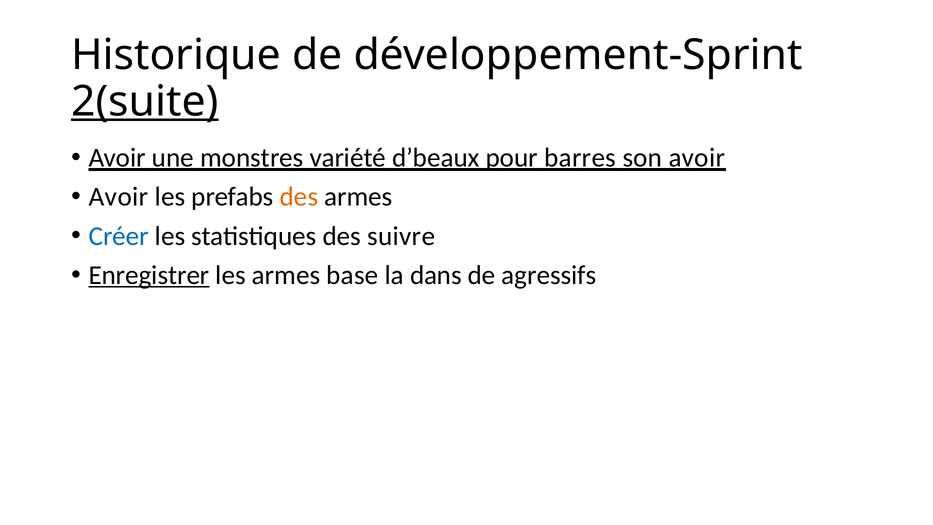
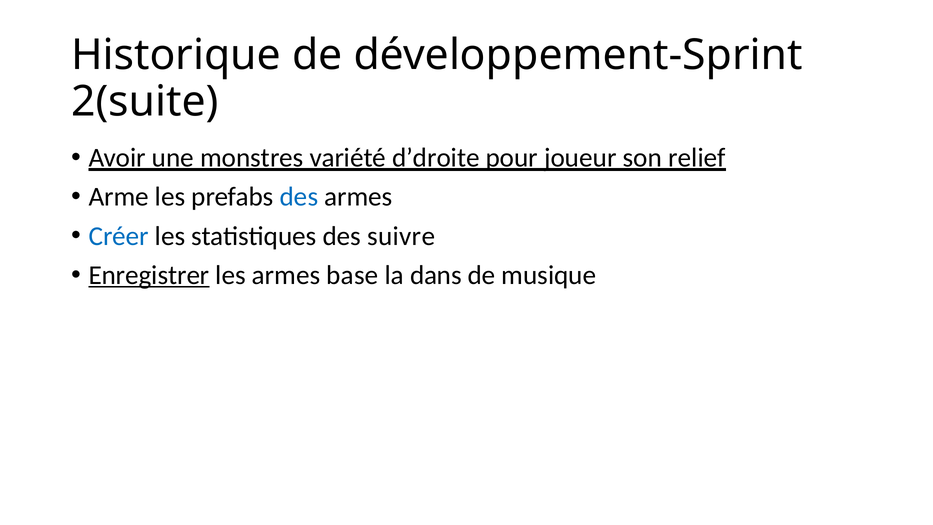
2(suite underline: present -> none (145, 101)
d’beaux: d’beaux -> d’droite (436, 158)
barres: barres -> joueur (580, 158)
son avoir: avoir -> relief (697, 158)
Avoir: Avoir -> Arme (119, 197)
des colour: orange -> blue (299, 197)
agressifs: agressifs -> musique (549, 275)
